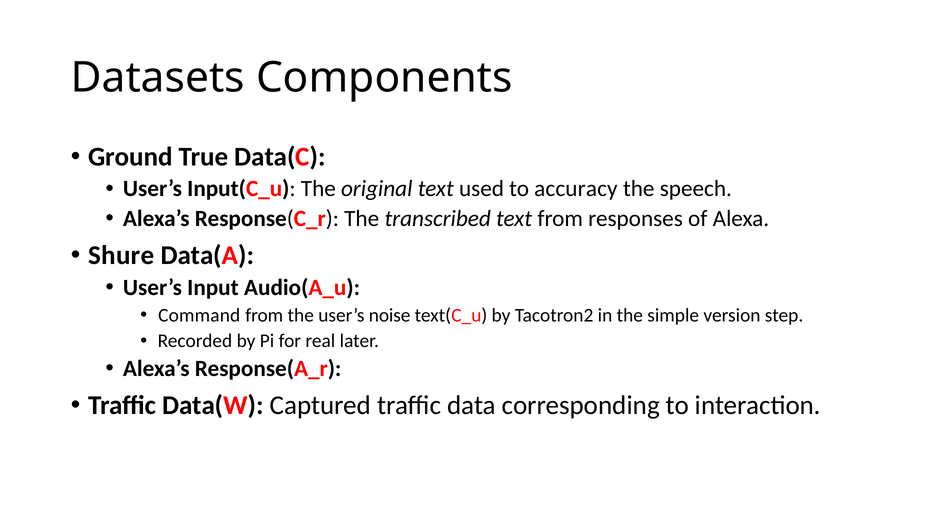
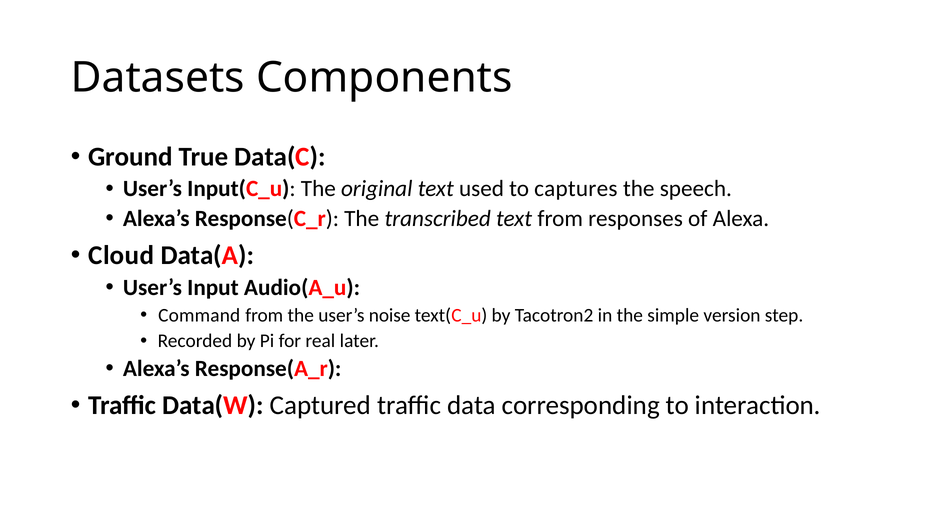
accuracy: accuracy -> captures (576, 189)
Shure: Shure -> Cloud (121, 255)
